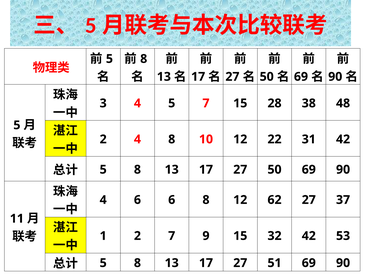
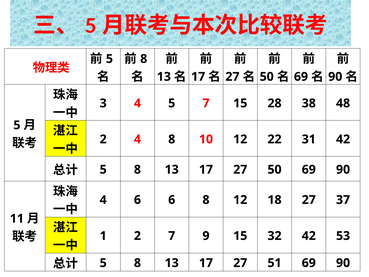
62: 62 -> 18 (275, 200)
